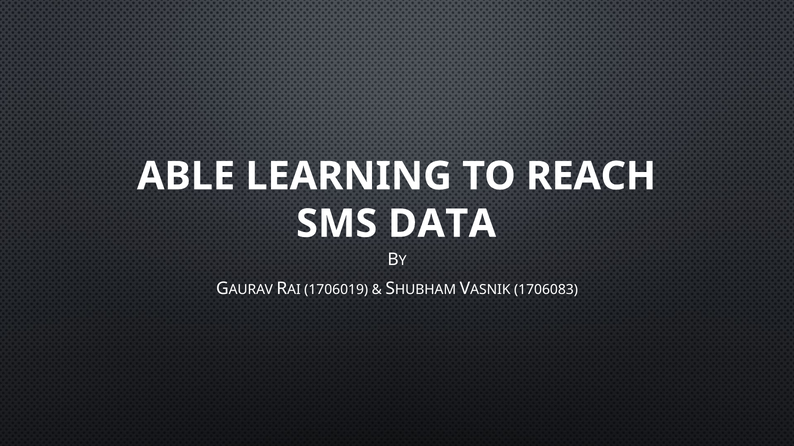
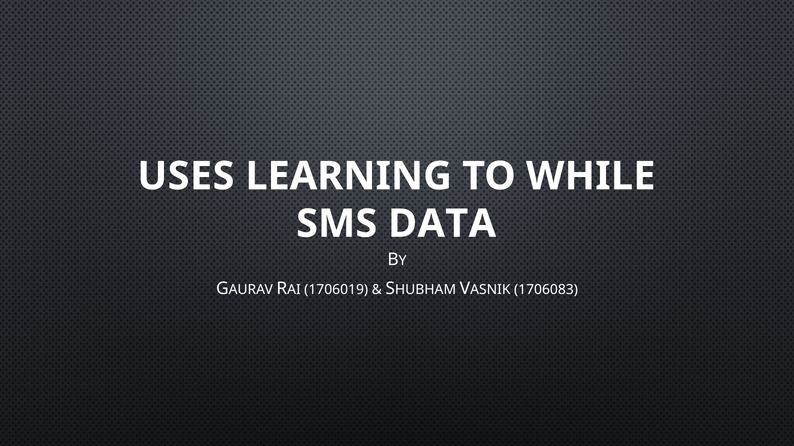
ABLE: ABLE -> USES (186, 176)
REACH: REACH -> WHILE (591, 176)
